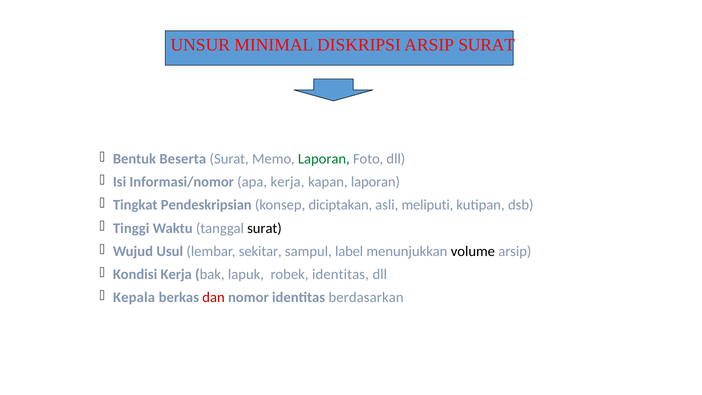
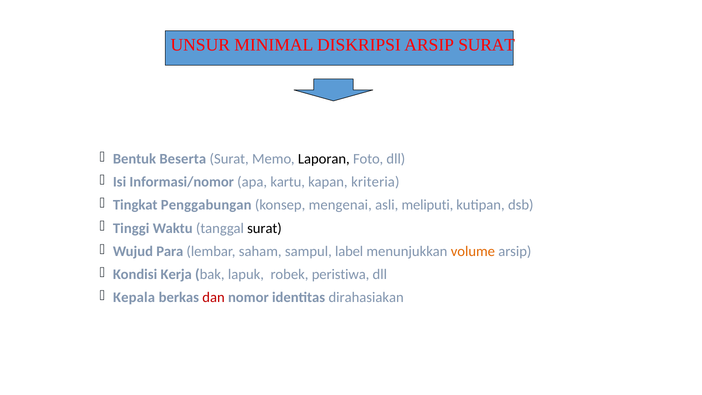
Laporan colour: green -> black (324, 159)
apa kerja: kerja -> kartu (288, 182)
kapan laporan: laporan -> kriteria (375, 182)
Pendeskripsian: Pendeskripsian -> Penggabungan (206, 205)
diciptakan: diciptakan -> mengenai (340, 205)
Usul: Usul -> Para (170, 251)
sekitar: sekitar -> saham (260, 251)
volume colour: black -> orange (473, 251)
robek identitas: identitas -> peristiwa (341, 274)
berdasarkan: berdasarkan -> dirahasiakan (366, 298)
